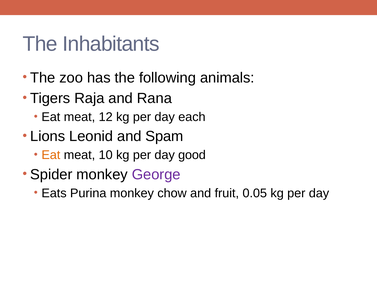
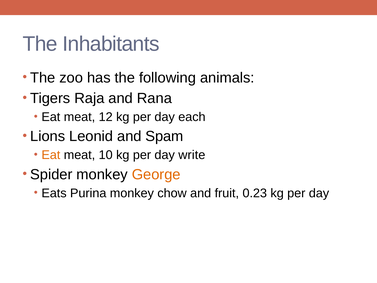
good: good -> write (192, 155)
George colour: purple -> orange (156, 174)
0.05: 0.05 -> 0.23 (255, 193)
